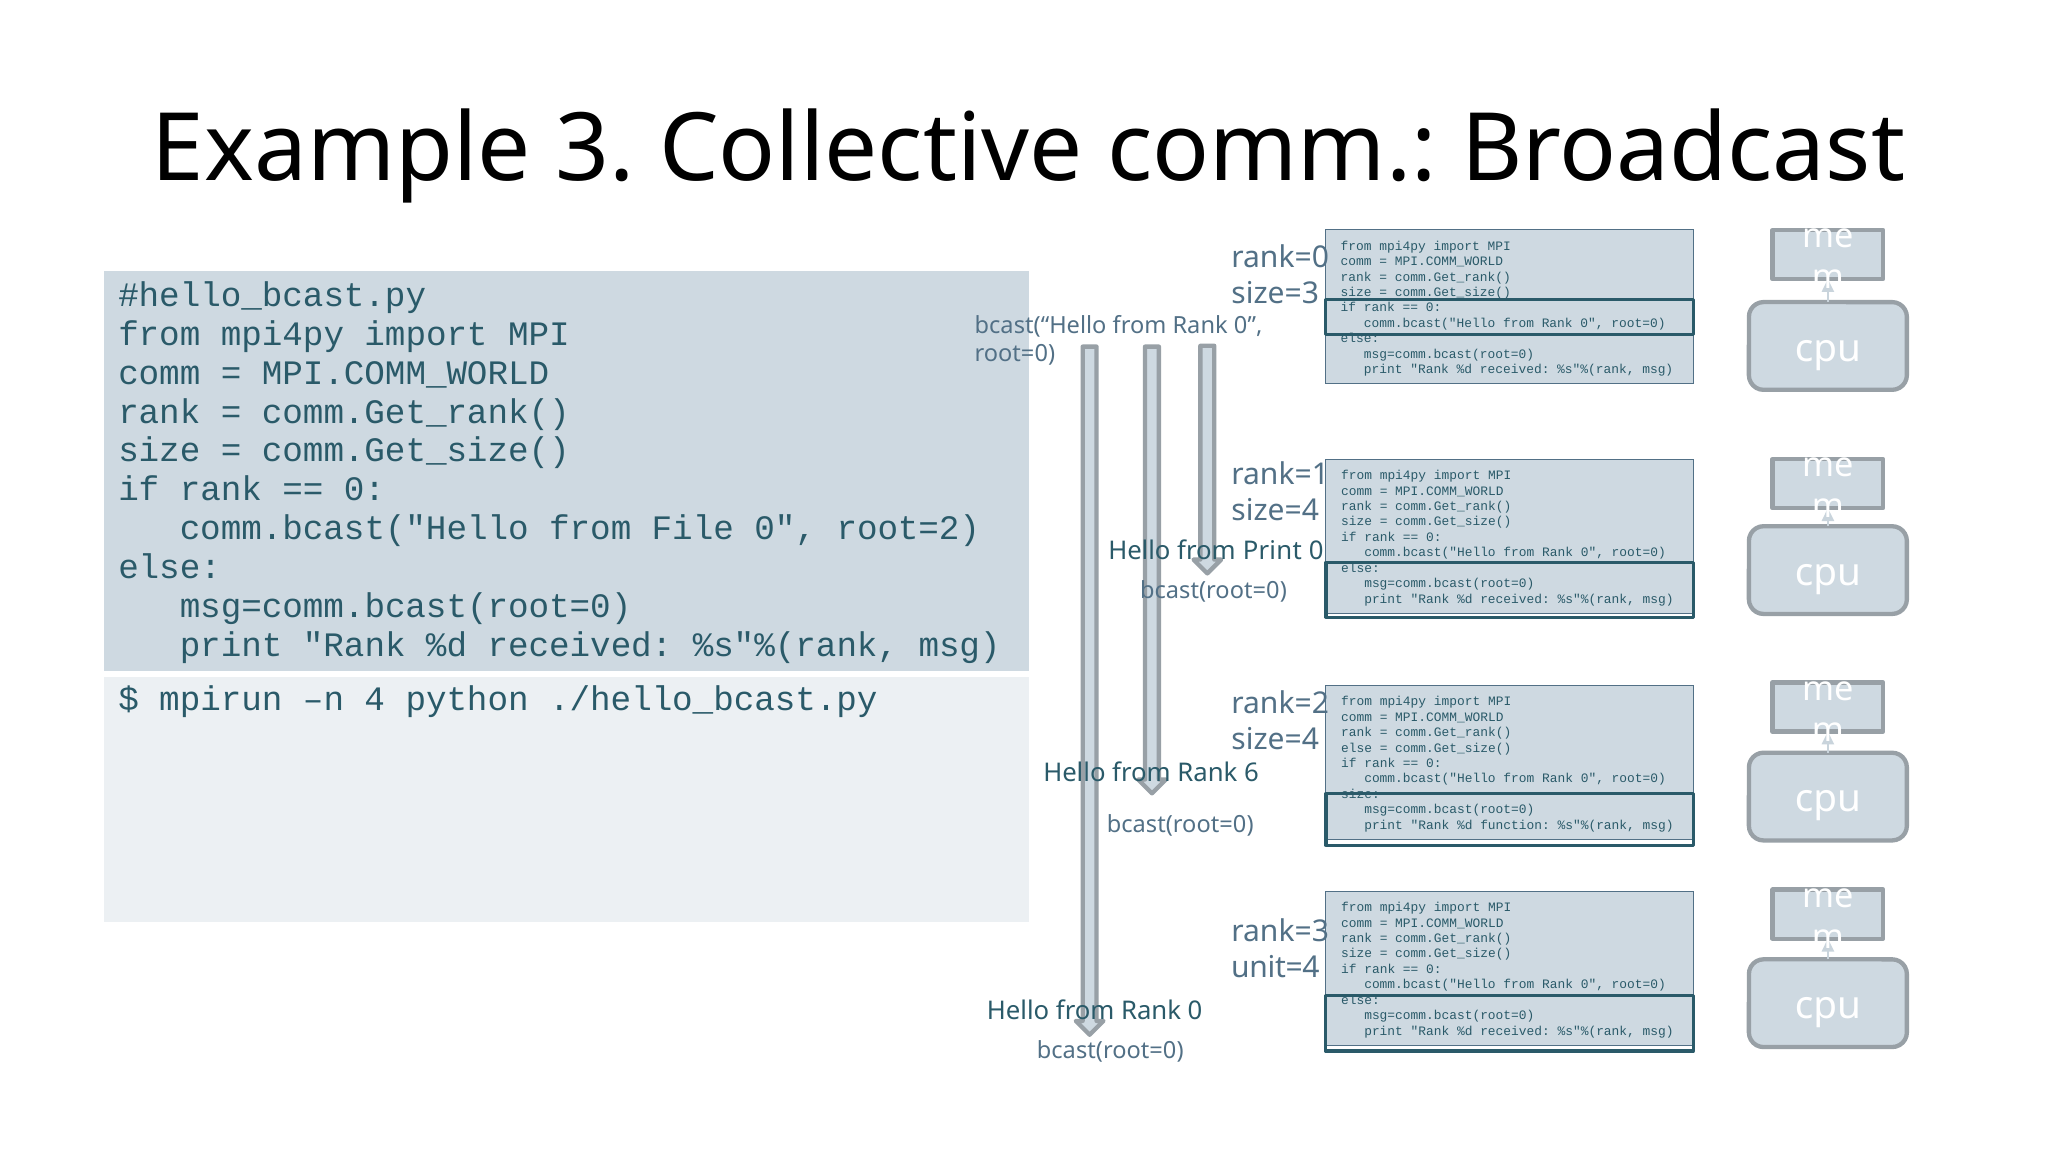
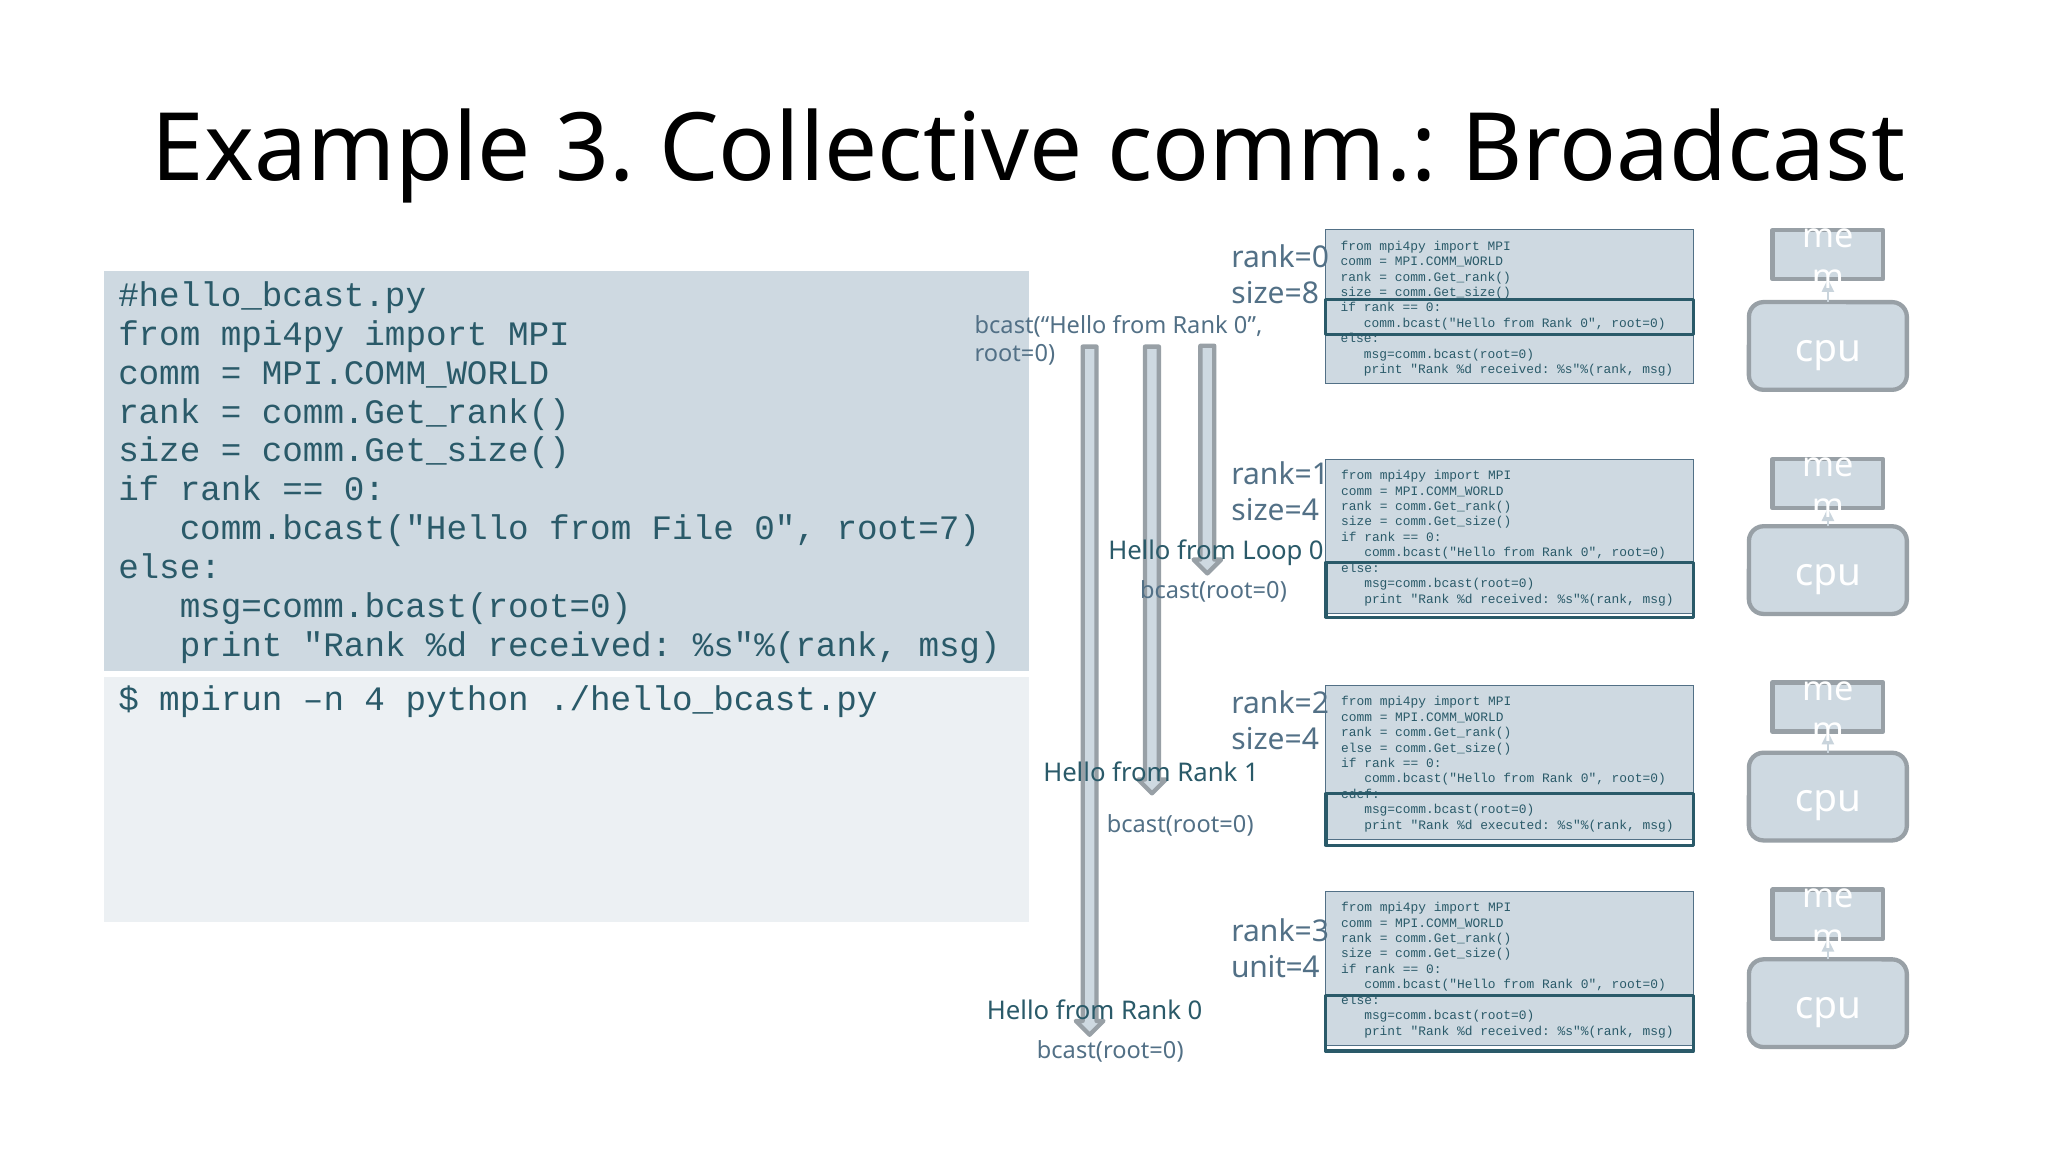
size=3: size=3 -> size=8 (1275, 294)
root=2: root=2 -> root=7 (908, 528)
from Print: Print -> Loop (1272, 551)
6: 6 -> 1 (1251, 773)
size: size -> cdef (1360, 794)
function: function -> executed (1515, 825)
